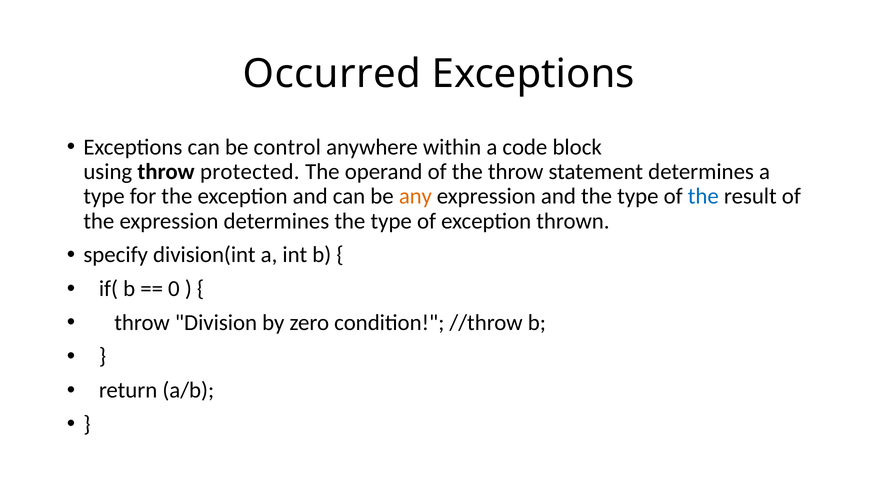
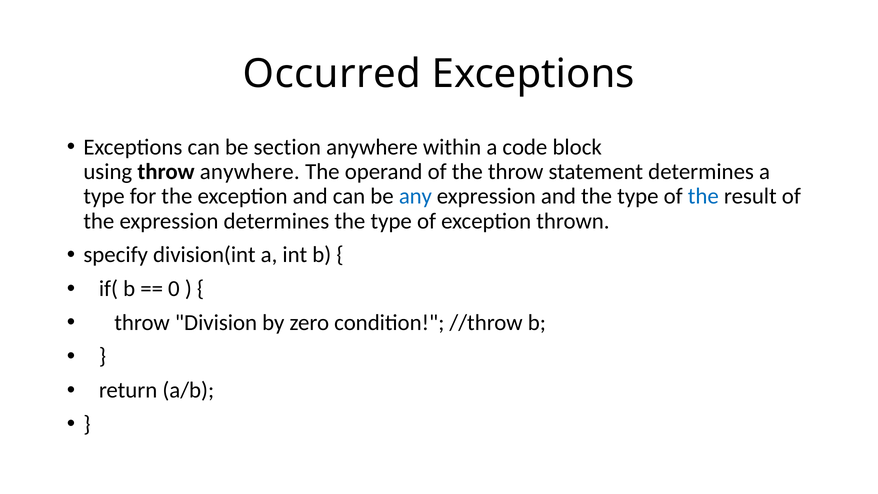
control: control -> section (287, 147)
throw protected: protected -> anywhere (250, 172)
any colour: orange -> blue (415, 196)
